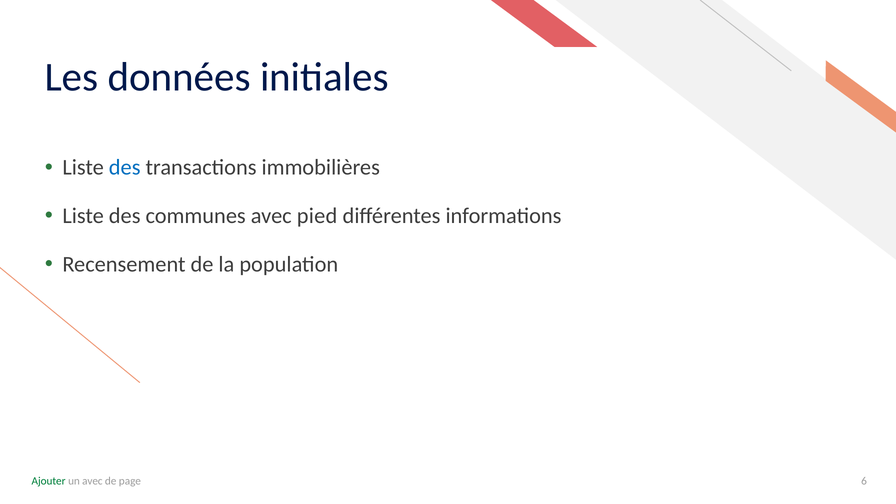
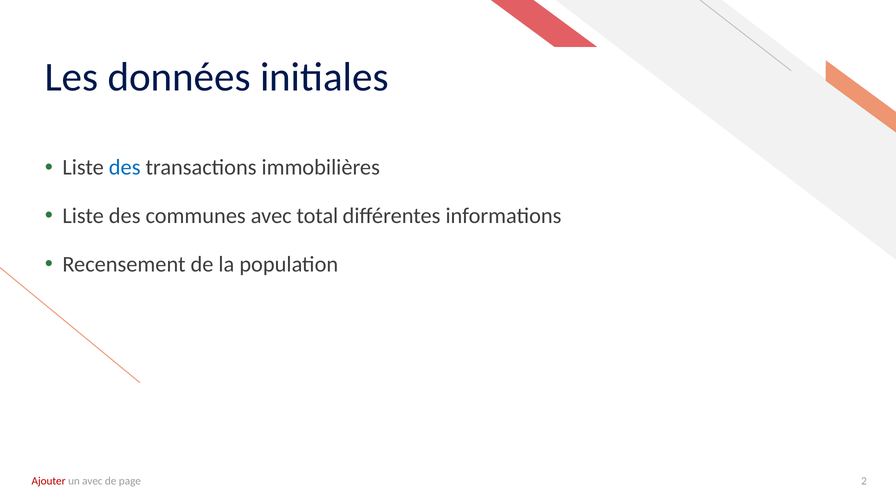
pied: pied -> total (317, 216)
Ajouter colour: green -> red (49, 481)
6: 6 -> 2 (864, 481)
